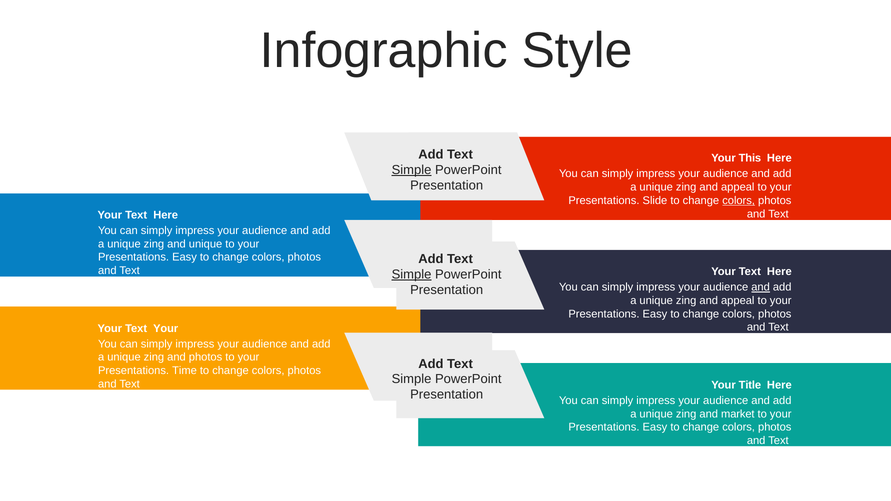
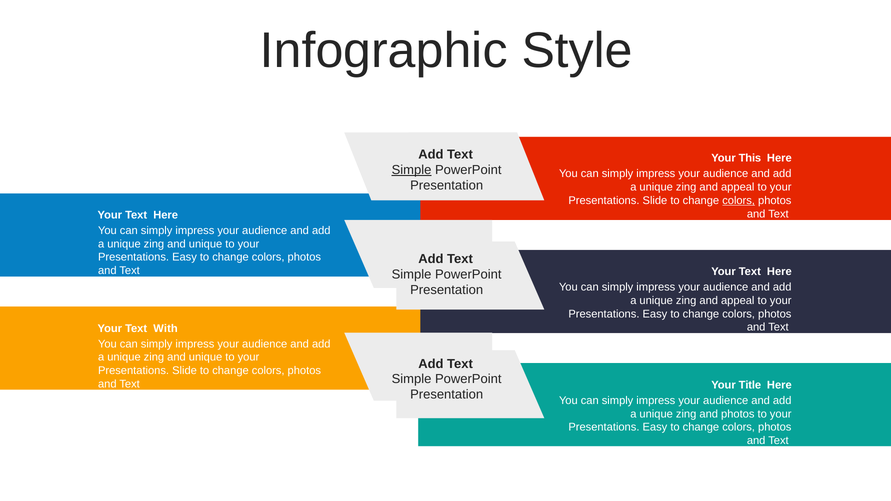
Simple underline: present -> none (412, 274)
and underline: present -> none (761, 287)
Your Text Your: Your -> With (166, 328)
photos: photos -> unique (206, 357)
Time: Time -> Slide (185, 371)
and market: market -> photos (738, 414)
